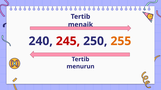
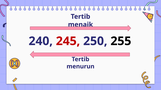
255 colour: orange -> black (121, 41)
